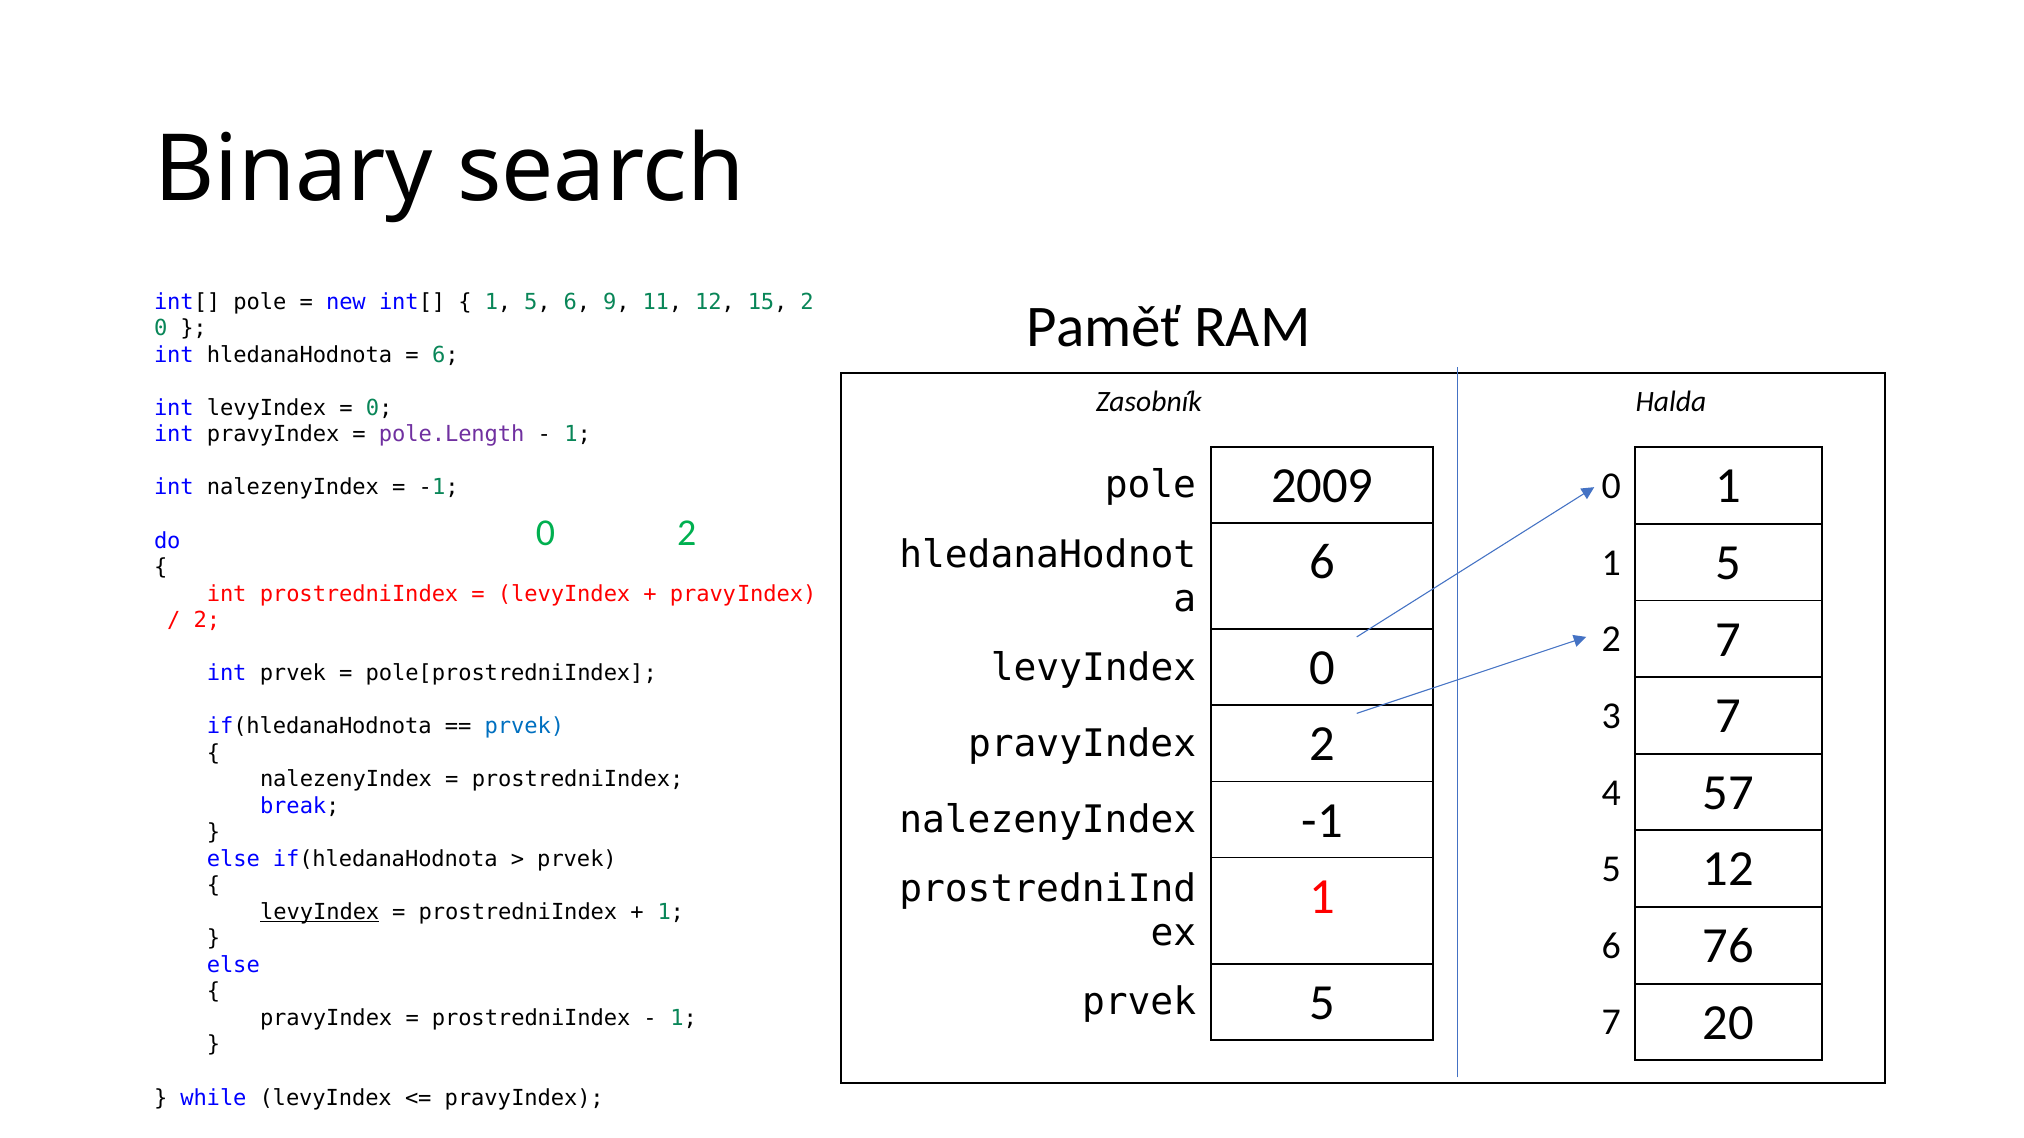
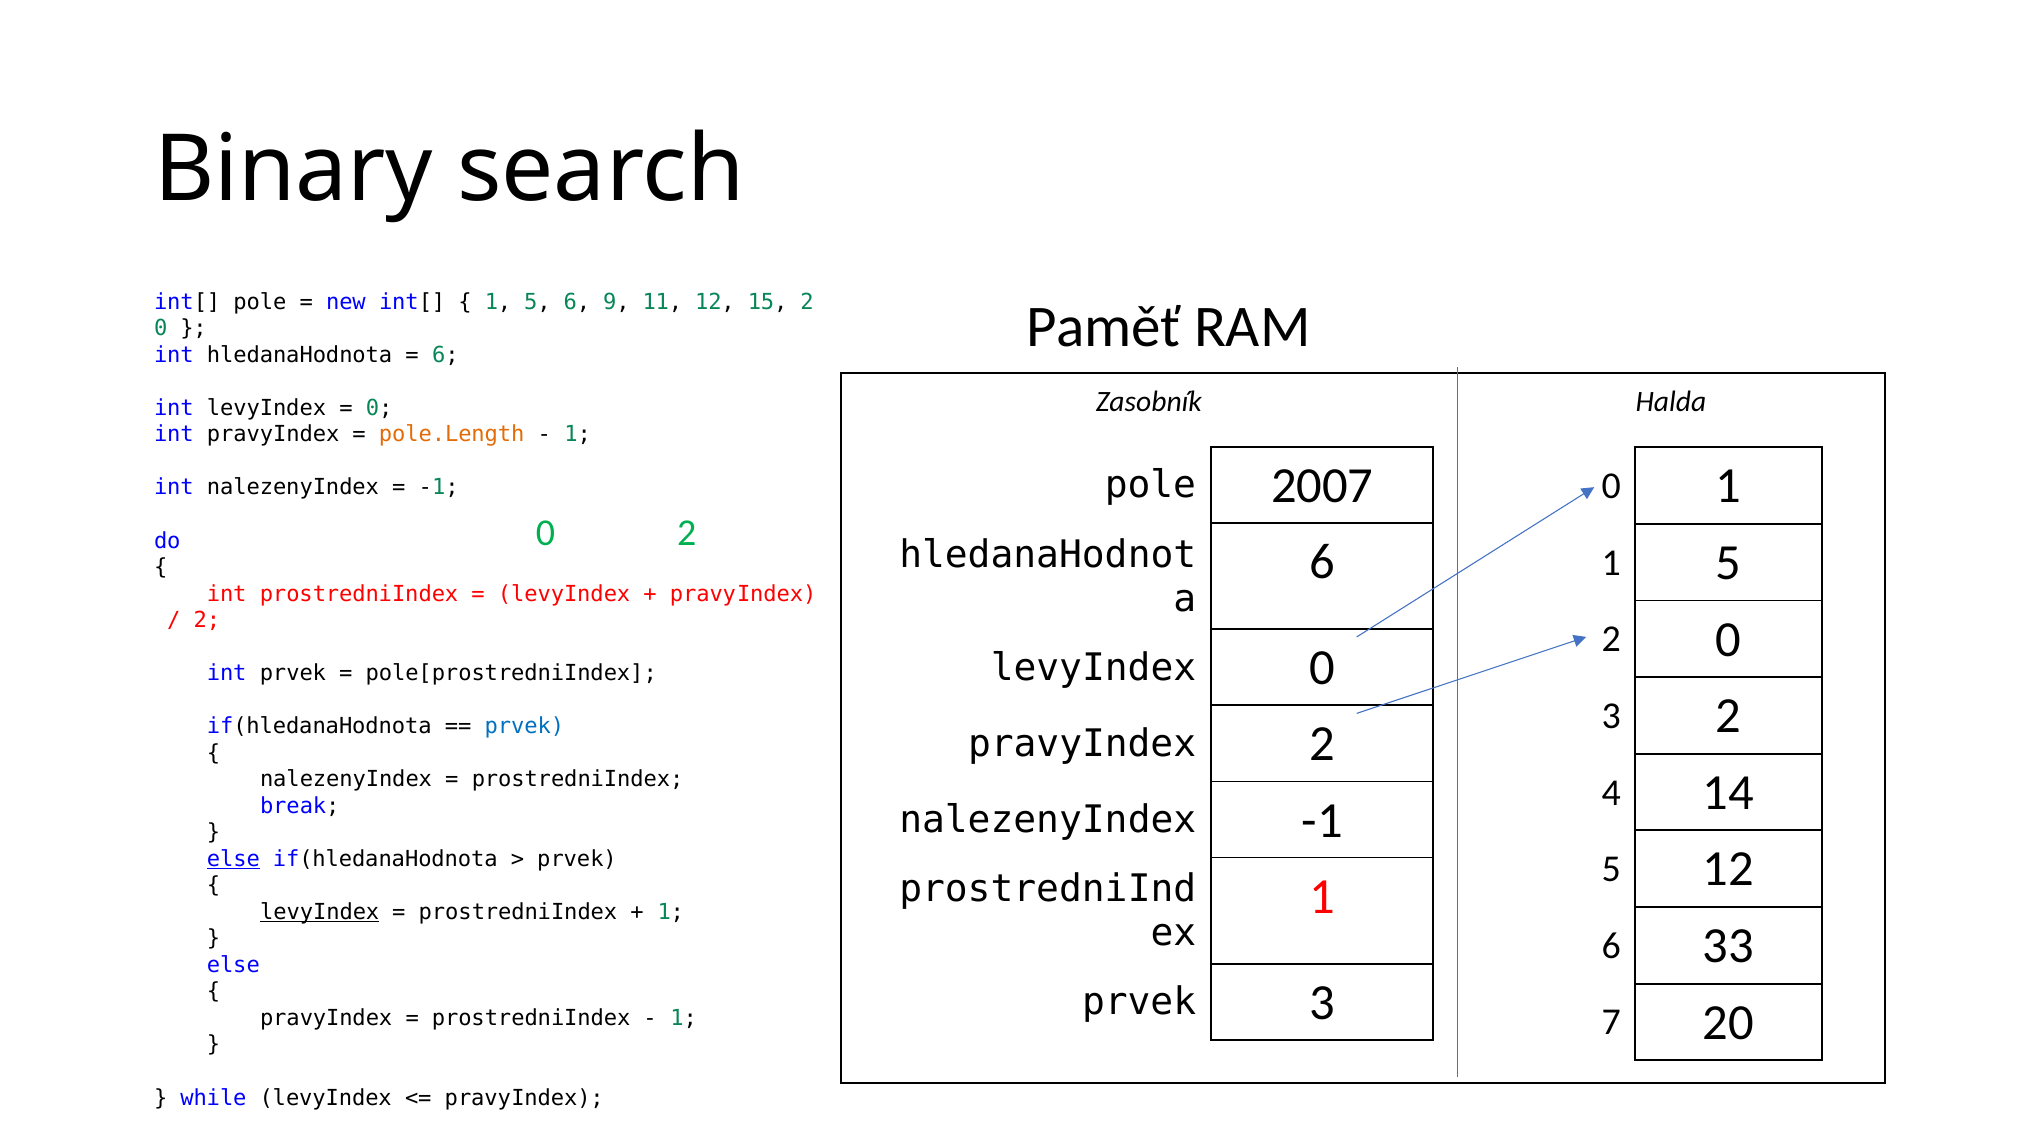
pole.Length colour: purple -> orange (452, 435)
2009: 2009 -> 2007 (1322, 486)
7: 7 -> 0 (1728, 640)
3 7: 7 -> 2 (1728, 716)
57: 57 -> 14 (1729, 793)
else underline: none -> present (233, 859)
76: 76 -> 33 (1729, 946)
prvek 5: 5 -> 3 (1322, 1003)
